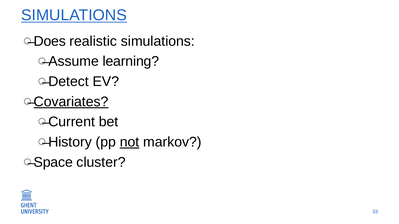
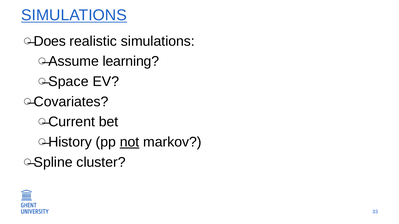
Detect: Detect -> Space (68, 82)
Covariates underline: present -> none (71, 102)
Space: Space -> Spline (53, 162)
